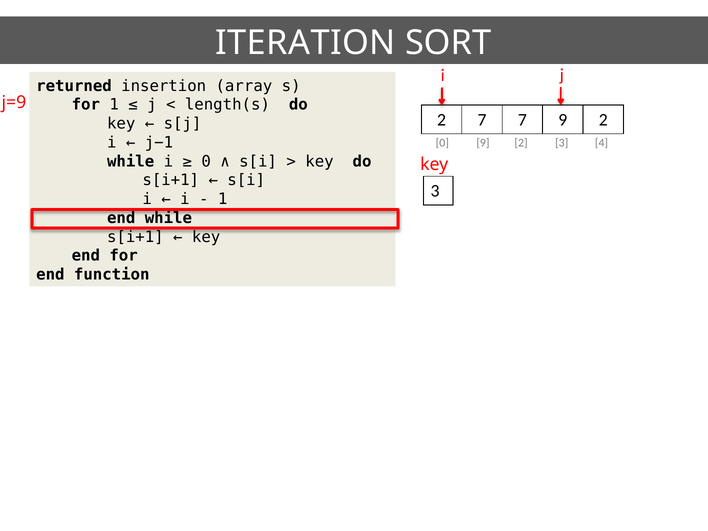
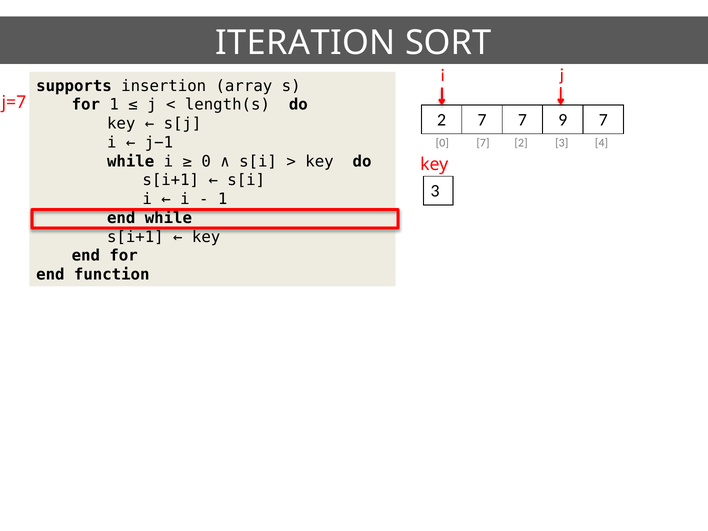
returned: returned -> supports (74, 86)
j=9: j=9 -> j=7 (14, 102)
7 9 2: 2 -> 7 (603, 120)
0 9: 9 -> 7 (483, 143)
